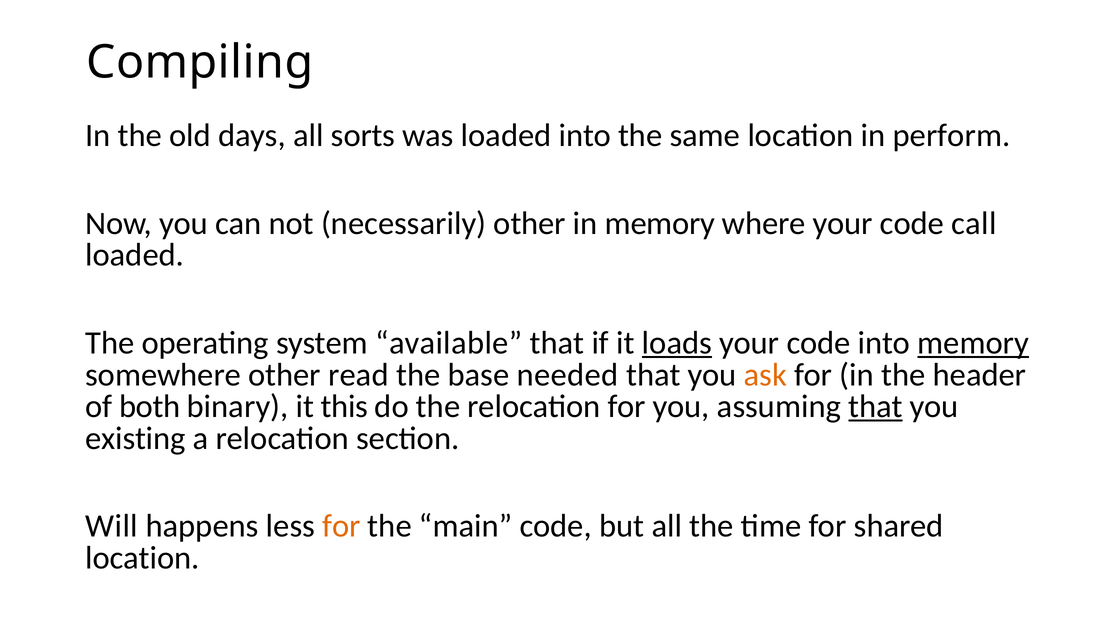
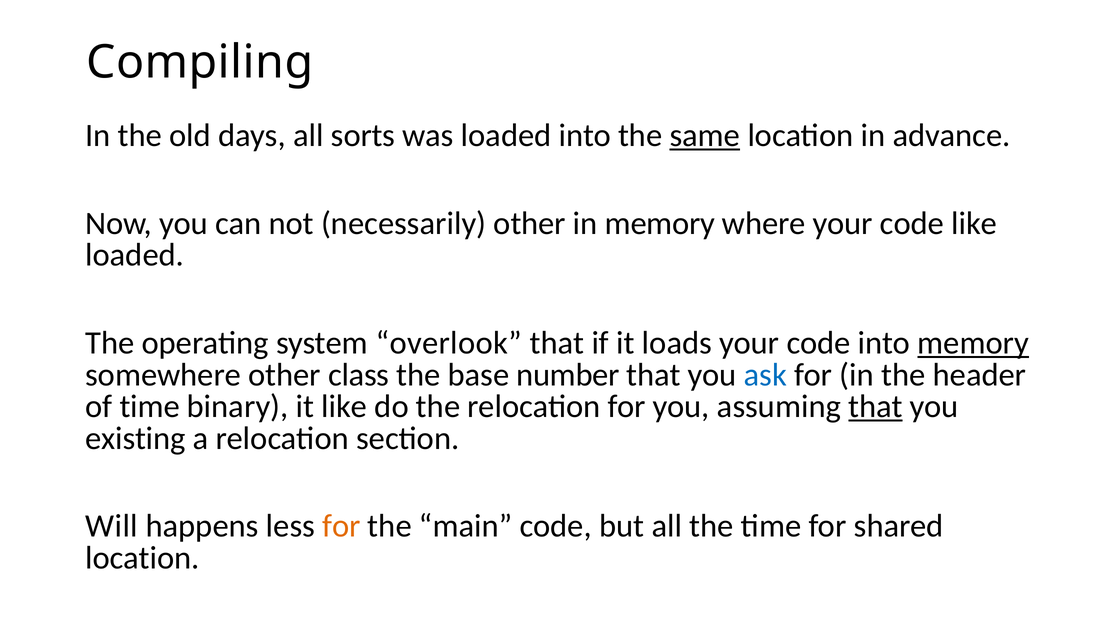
same underline: none -> present (705, 136)
perform: perform -> advance (951, 136)
code call: call -> like (974, 223)
available: available -> overlook (449, 343)
loads underline: present -> none (677, 343)
read: read -> class (359, 375)
needed: needed -> number (568, 375)
ask colour: orange -> blue (765, 375)
of both: both -> time (150, 407)
it this: this -> like (344, 407)
